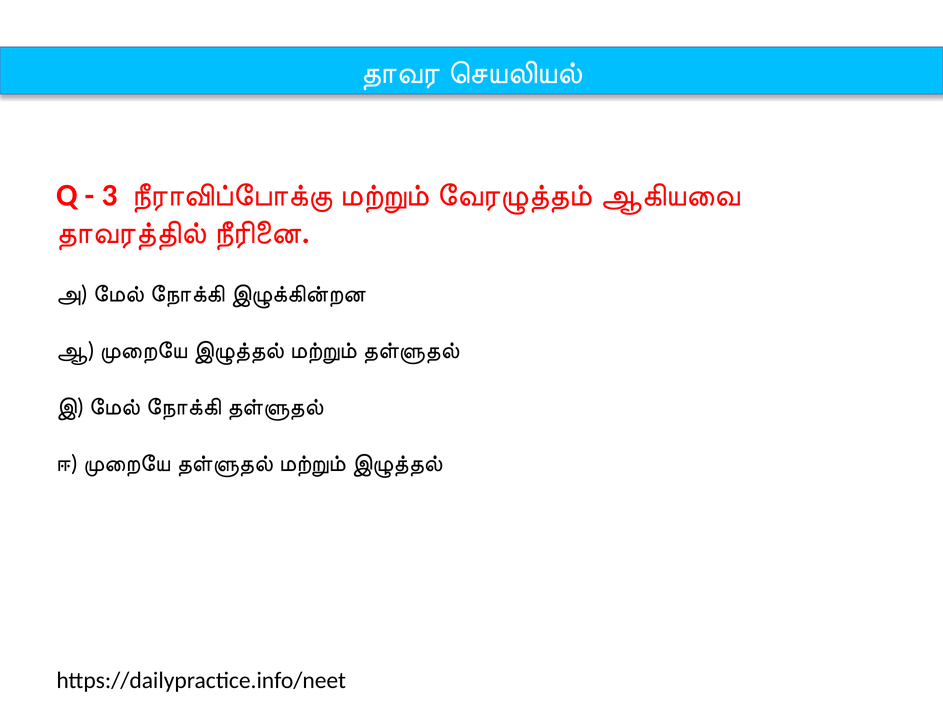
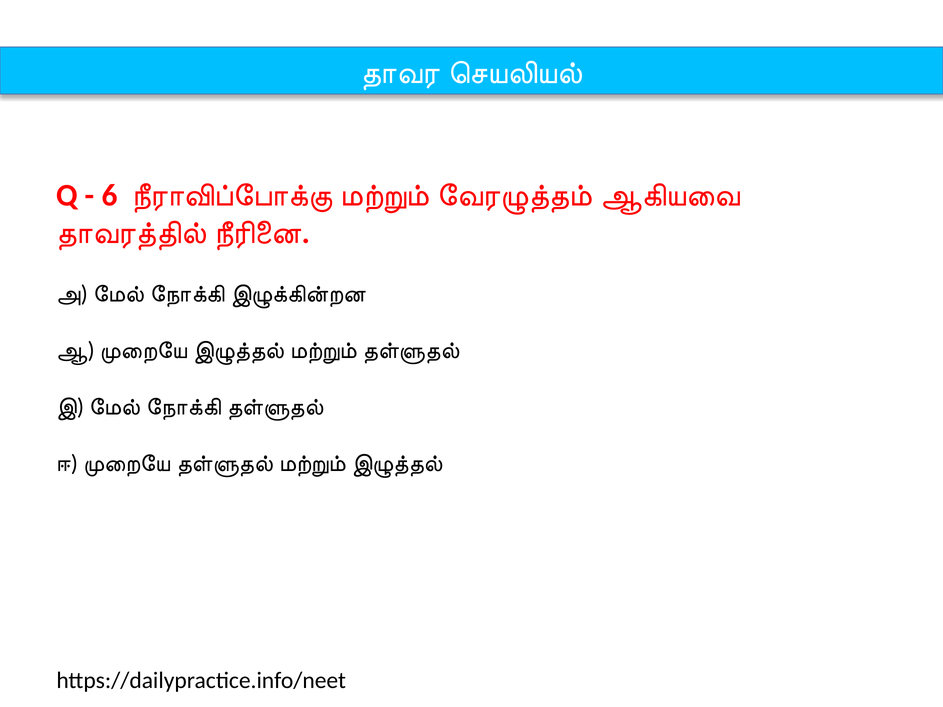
3: 3 -> 6 (110, 195)
